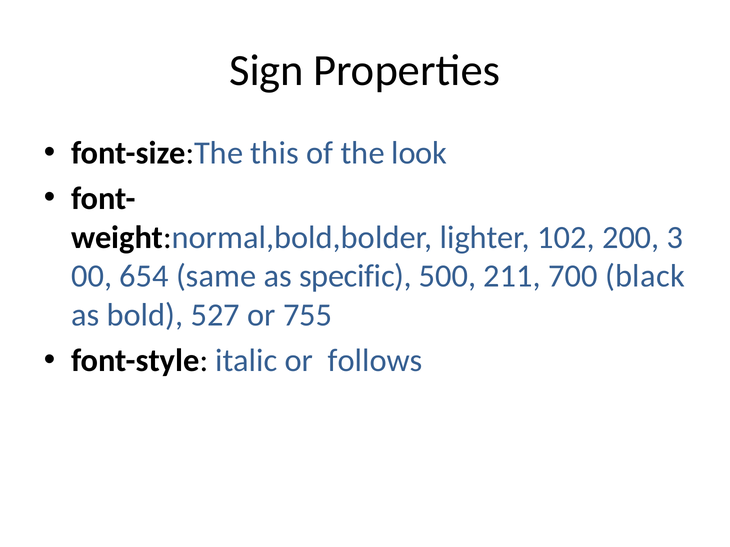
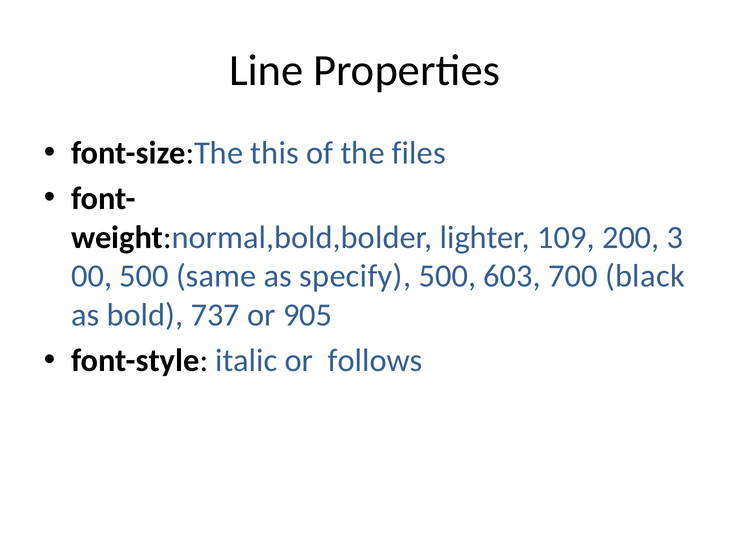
Sign: Sign -> Line (266, 71)
look: look -> files (419, 153)
102: 102 -> 109 (566, 238)
654: 654 -> 500 (144, 276)
specific: specific -> specify (355, 276)
211: 211 -> 603 (512, 276)
527: 527 -> 737 (215, 315)
755: 755 -> 905 (308, 315)
